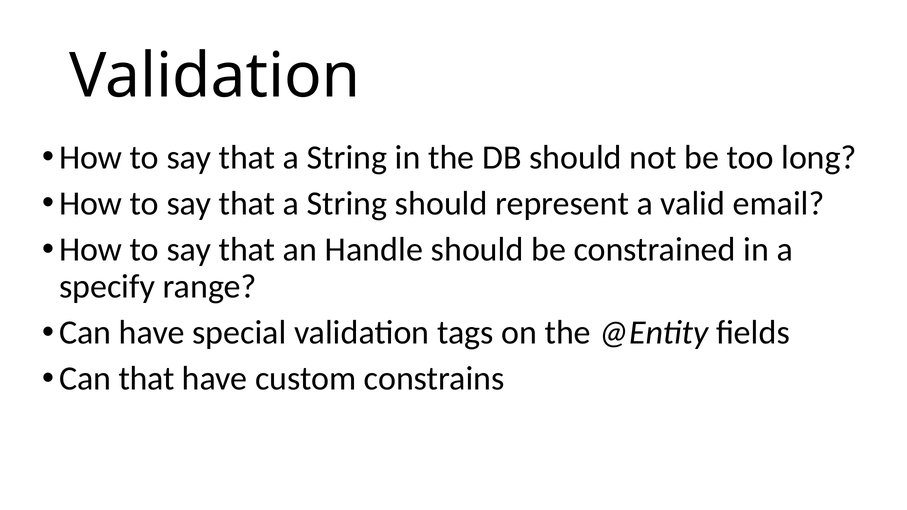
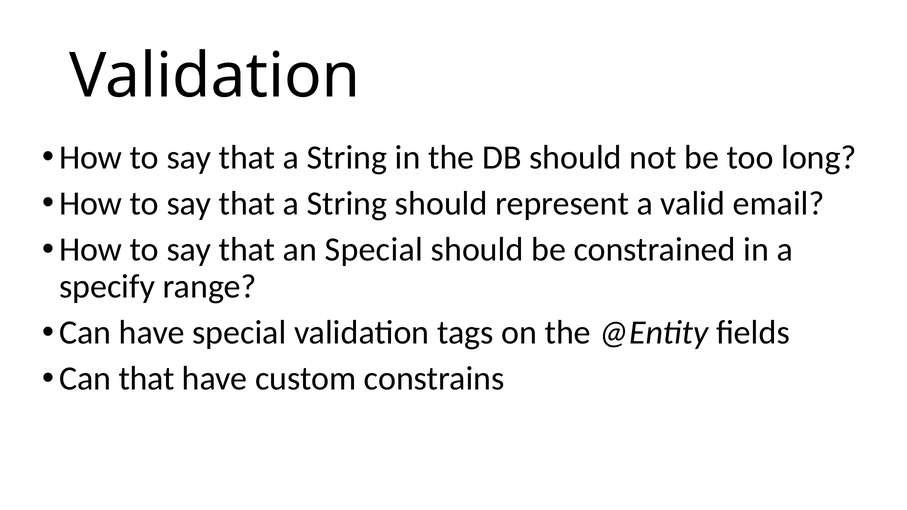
an Handle: Handle -> Special (374, 250)
